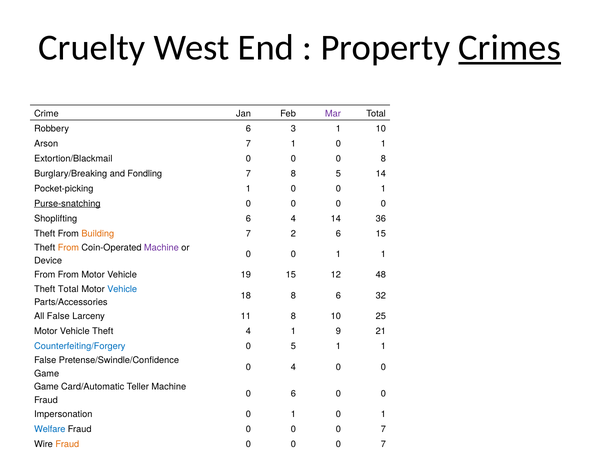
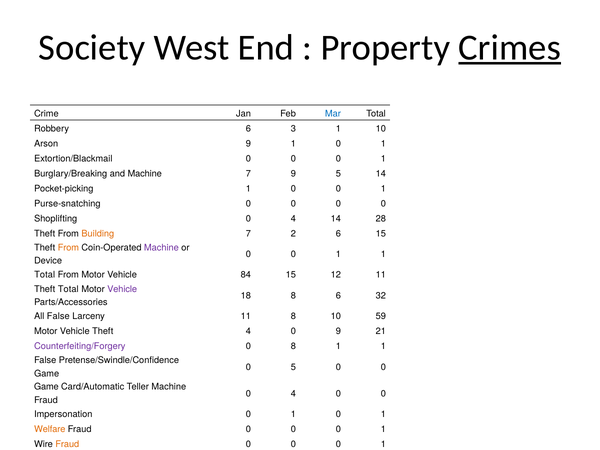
Cruelty: Cruelty -> Society (92, 48)
Mar colour: purple -> blue (333, 113)
Arson 7: 7 -> 9 (248, 143)
8: 8 -> 1 (383, 158)
and Fondling: Fondling -> Machine (145, 173)
7 8: 8 -> 9 (293, 173)
Purse-snatching underline: present -> none (67, 203)
Shoplifting 6: 6 -> 0 (248, 218)
36: 36 -> 28 (381, 218)
From: From -> Total (45, 275)
19: 19 -> 84 (246, 275)
12 48: 48 -> 11 (381, 275)
Vehicle colour: blue -> purple (122, 289)
25: 25 -> 59 (381, 316)
Theft 4 1: 1 -> 0 (293, 331)
Counterfeiting/Forgery colour: blue -> purple (80, 346)
0 5: 5 -> 8 (293, 346)
0 4: 4 -> 5 (293, 367)
6: 6 -> 4 (293, 393)
Welfare colour: blue -> orange (50, 429)
7: 7 -> 1 (383, 429)
7: 7 -> 1 (383, 444)
